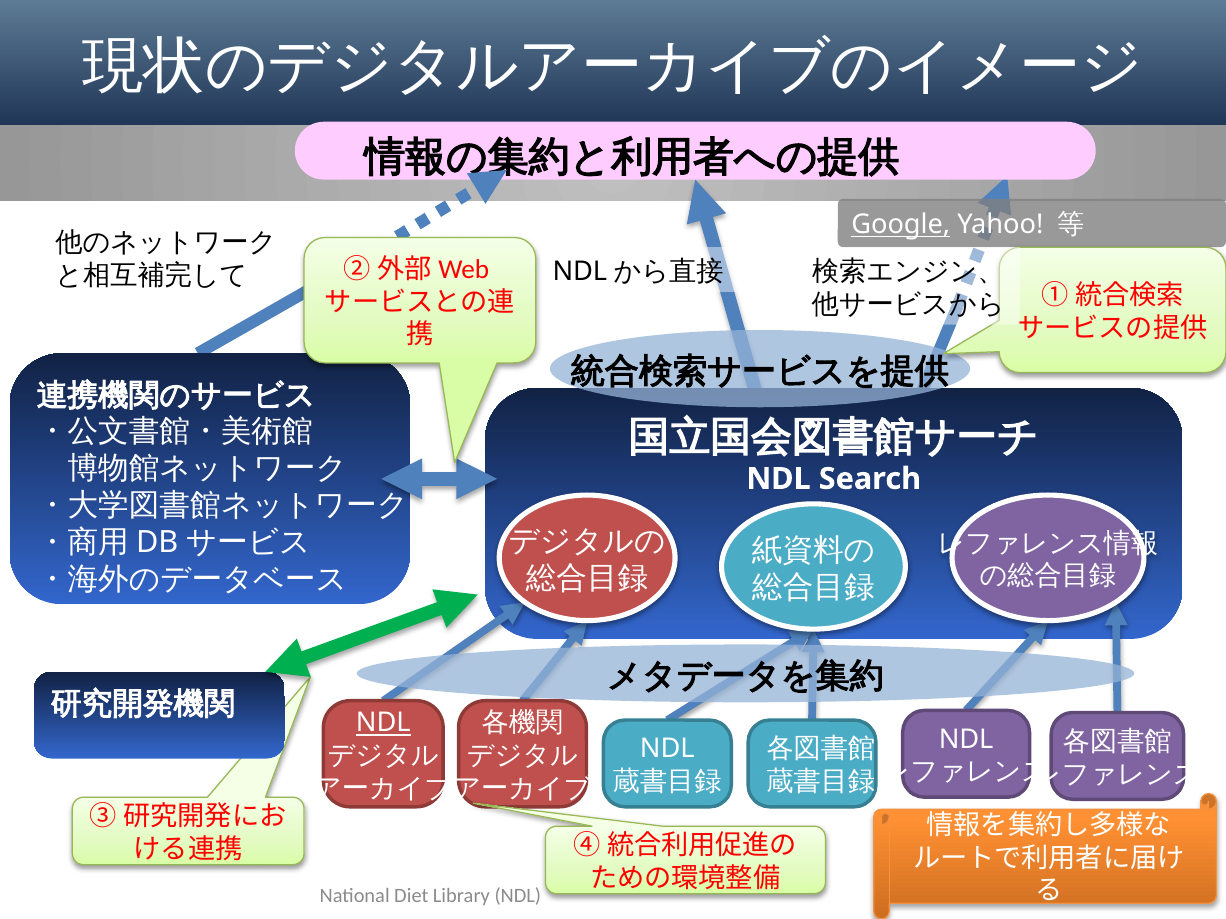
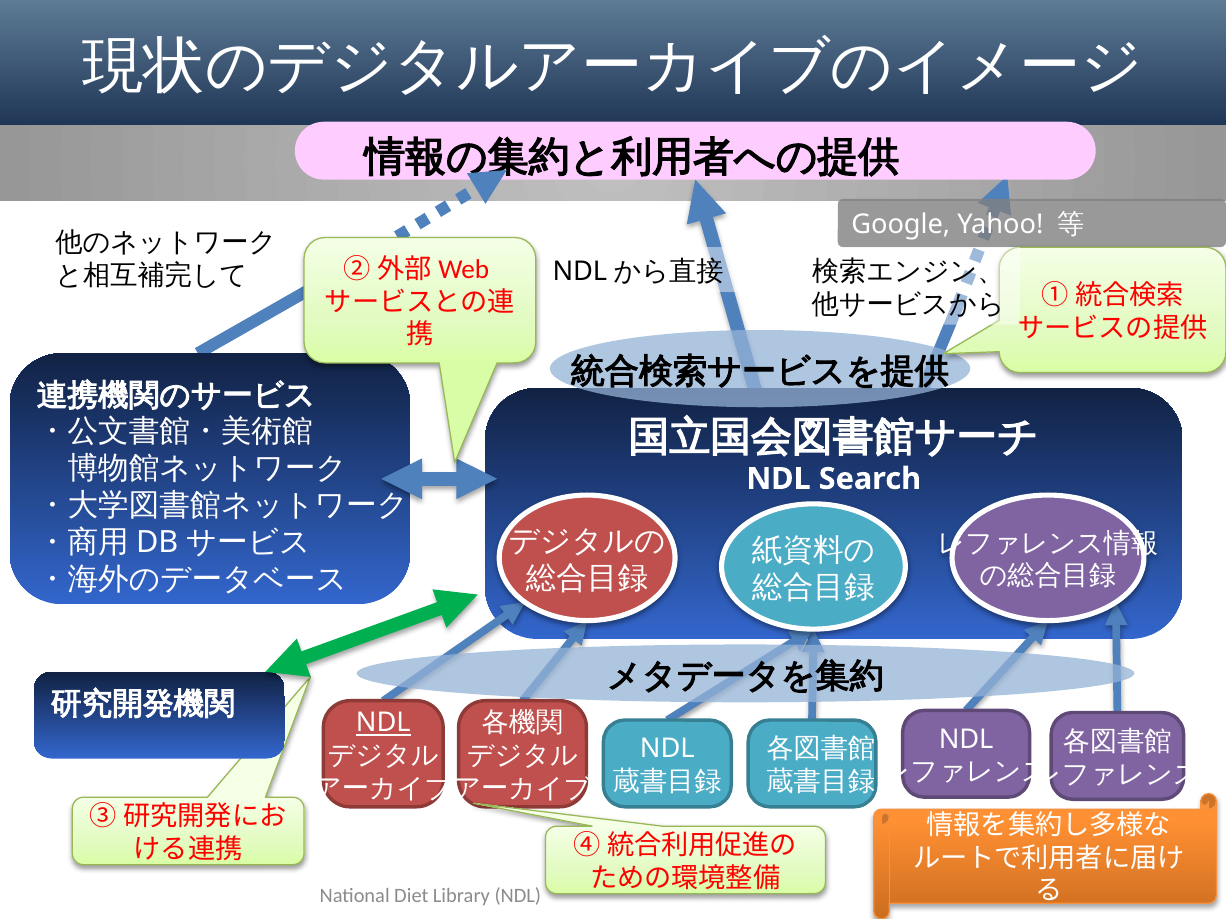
Google underline: present -> none (901, 225)
